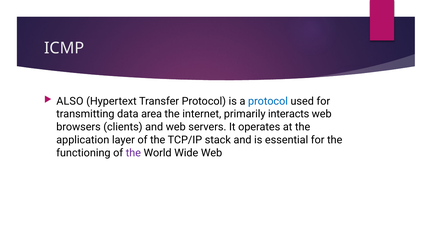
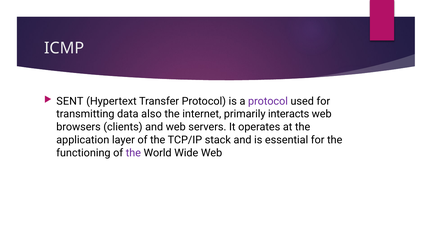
ALSO: ALSO -> SENT (70, 101)
protocol colour: blue -> purple (268, 101)
area: area -> also (151, 114)
